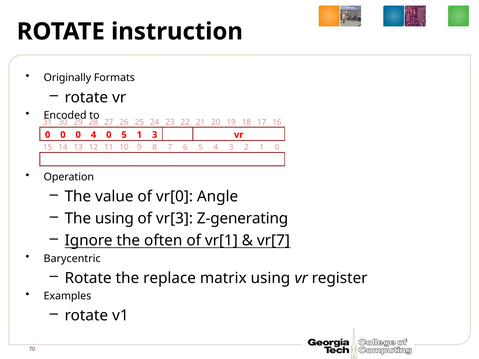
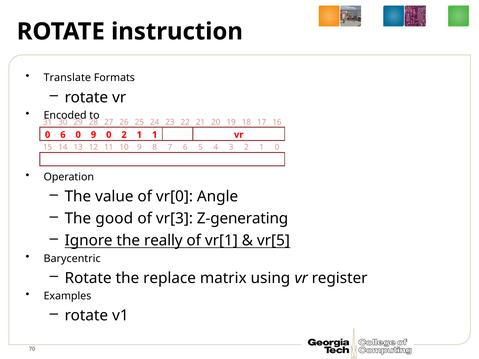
Originally: Originally -> Translate (67, 78)
0: 0 -> 6 (63, 135)
0 4: 4 -> 9 (93, 135)
0 5: 5 -> 2 (124, 135)
1 3: 3 -> 1 (155, 135)
The using: using -> good (114, 219)
often: often -> really (163, 241)
vr[7: vr[7 -> vr[5 (273, 241)
